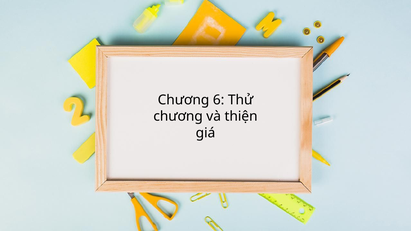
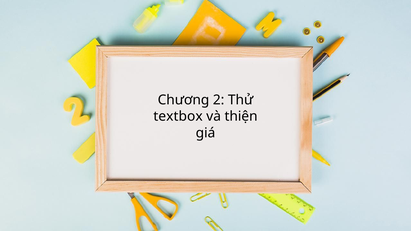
6: 6 -> 2 (219, 100)
chương: chương -> textbox (178, 117)
